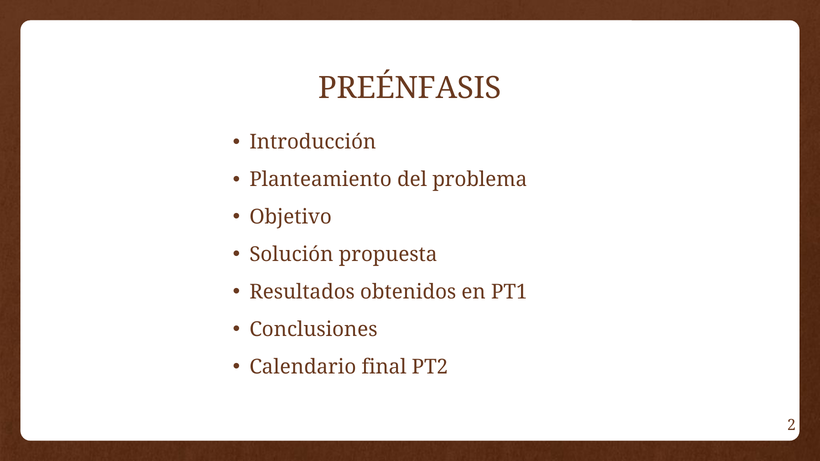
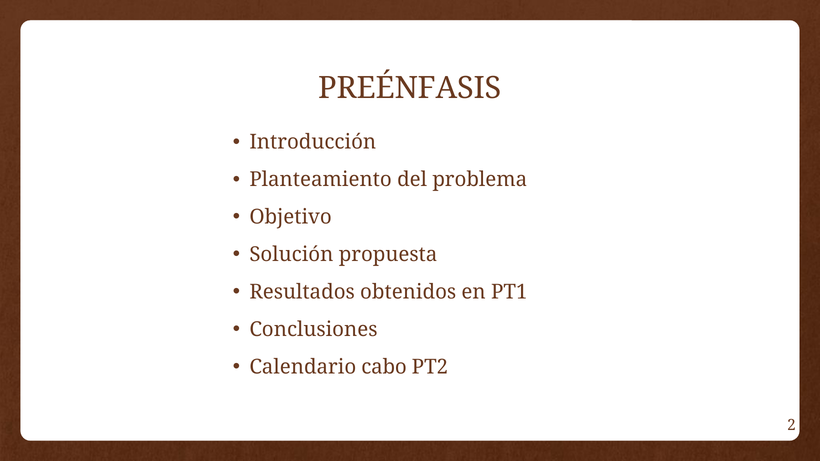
final: final -> cabo (384, 367)
